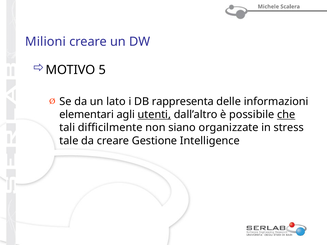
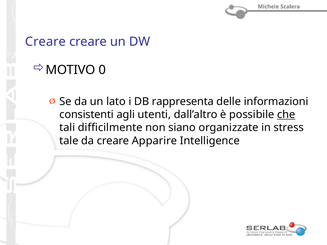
Milioni: Milioni -> Creare (46, 42)
5: 5 -> 0 (102, 70)
elementari: elementari -> consistenti (87, 115)
utenti underline: present -> none (154, 115)
Gestione: Gestione -> Apparire (154, 141)
